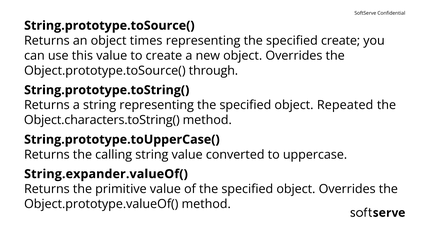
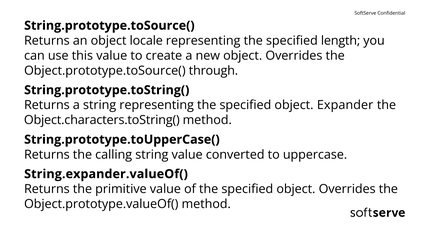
times: times -> locale (146, 41)
specified create: create -> length (341, 41)
Repeated: Repeated -> Expander (345, 105)
